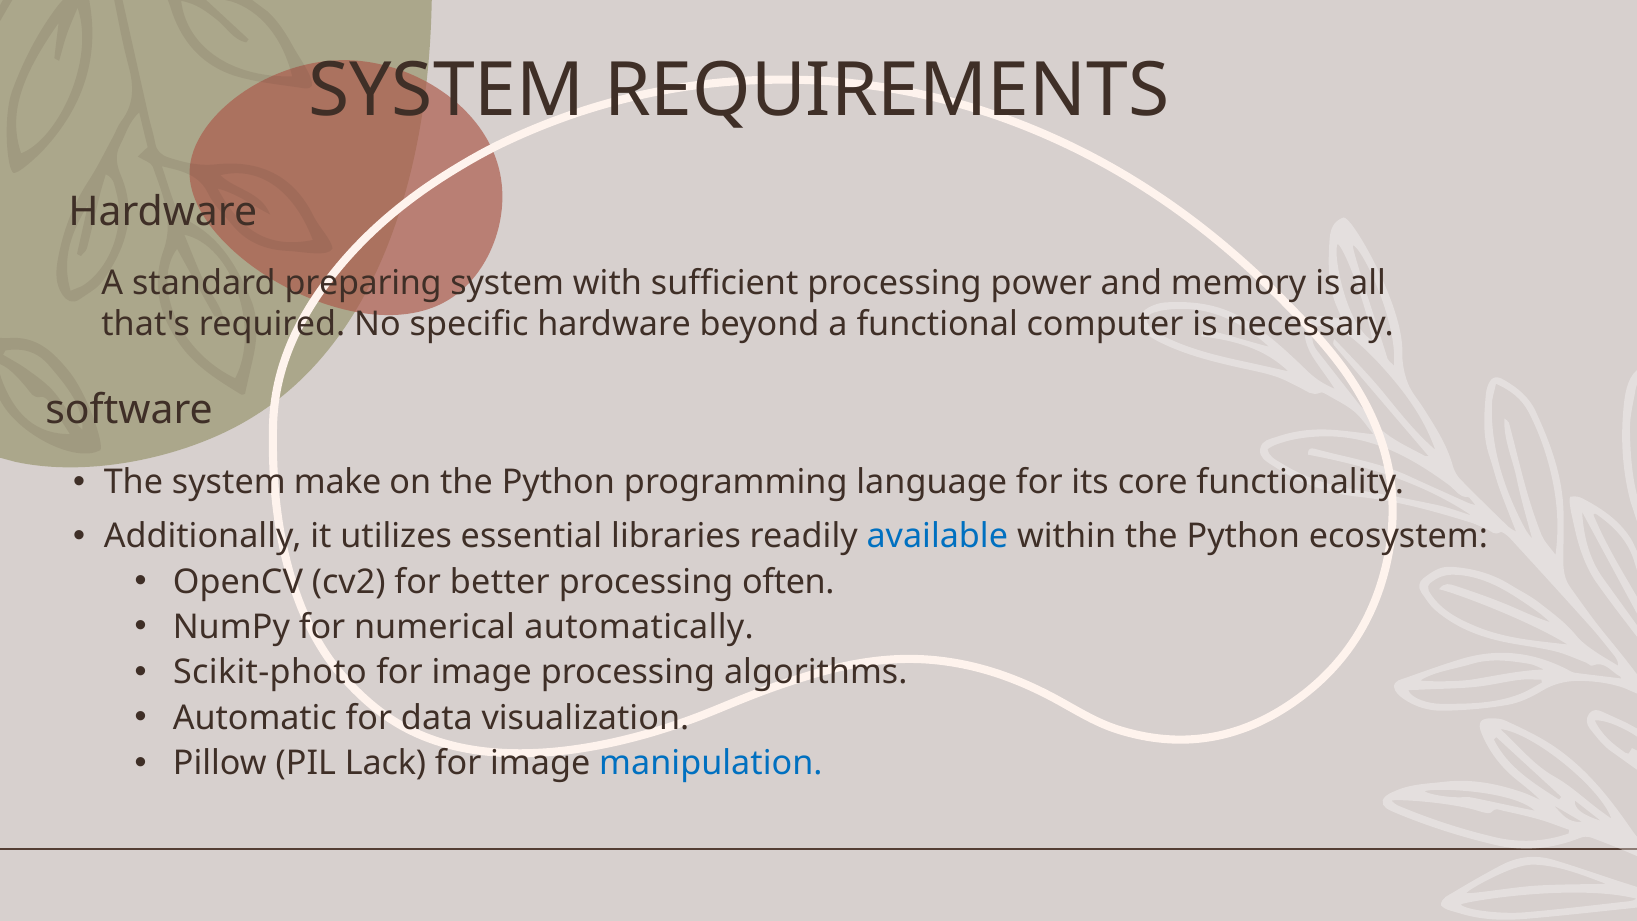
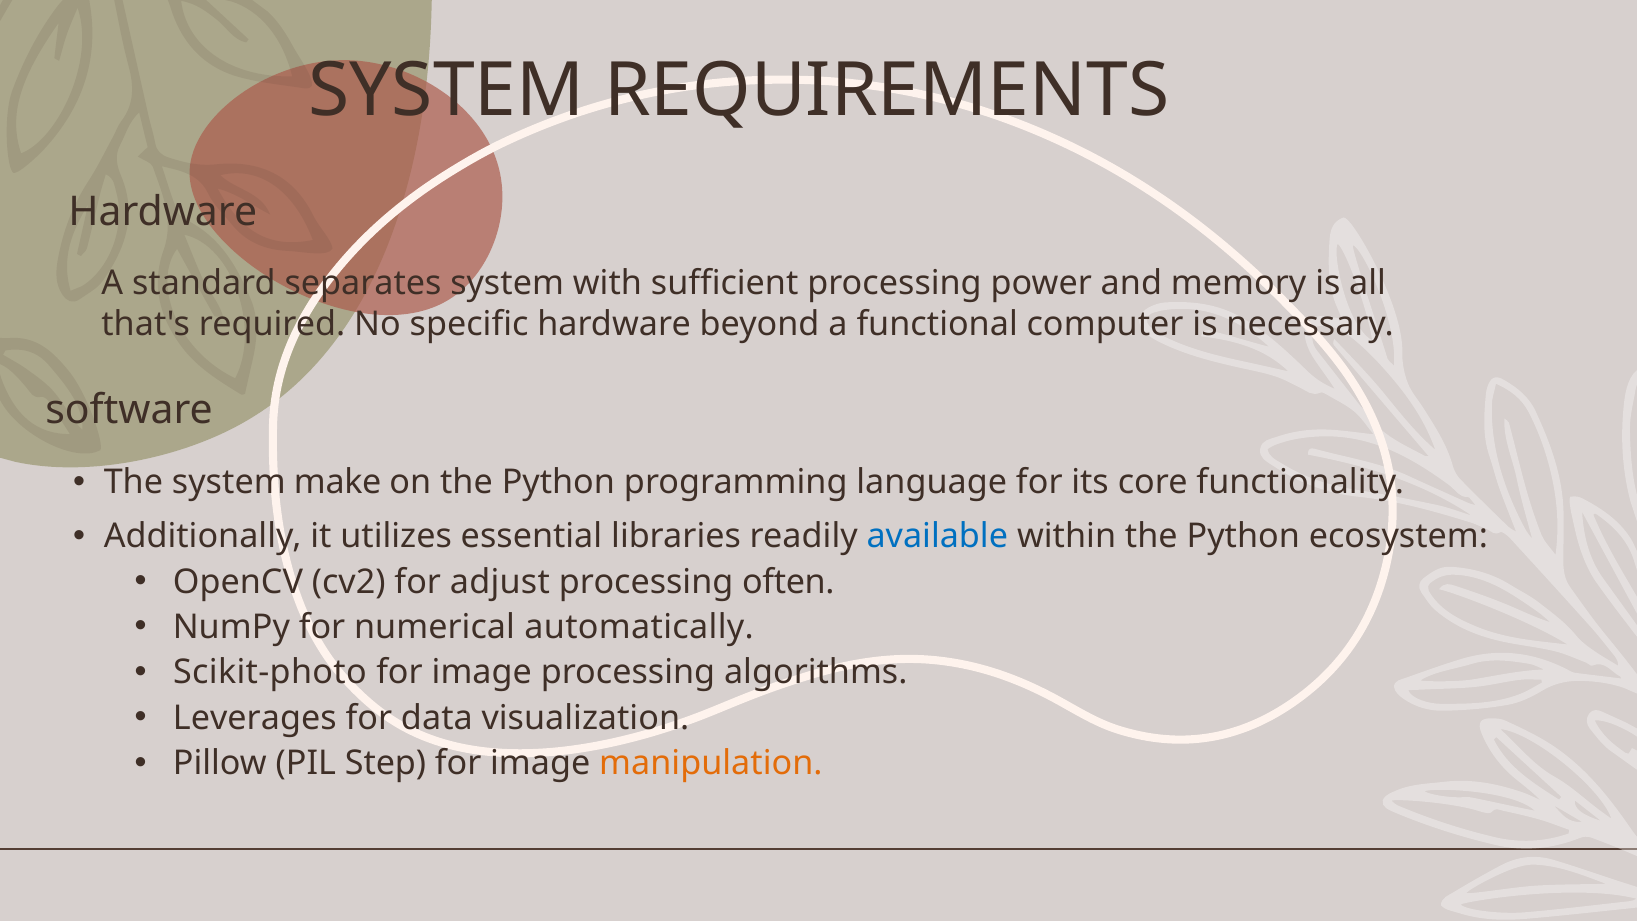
preparing: preparing -> separates (363, 283)
better: better -> adjust (500, 582)
Automatic: Automatic -> Leverages (255, 718)
Lack: Lack -> Step (386, 763)
manipulation colour: blue -> orange (711, 763)
